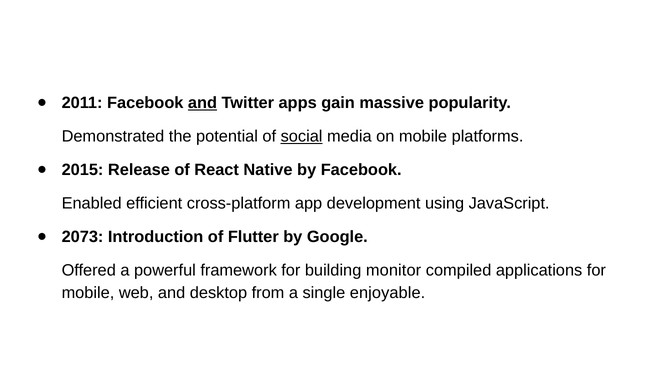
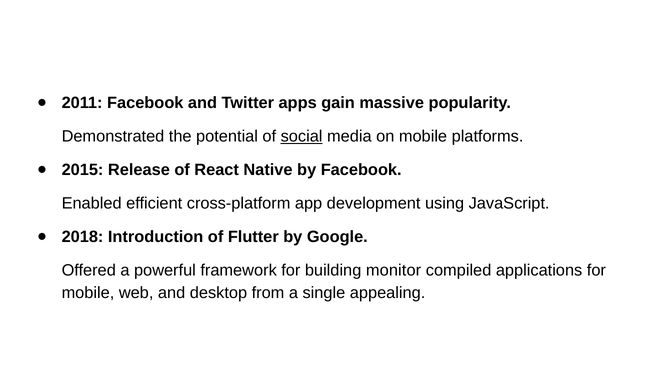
and underline: present -> none (202, 103)
2073: 2073 -> 2018 (83, 237)
enjoyable: enjoyable -> appealing (388, 293)
